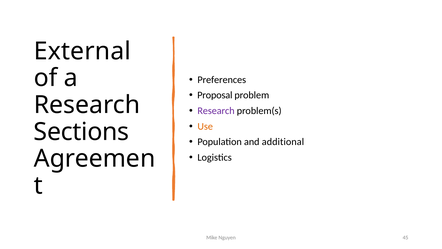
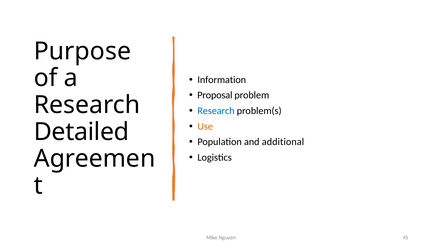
External: External -> Purpose (82, 51)
Preferences: Preferences -> Information (222, 80)
Research colour: purple -> blue (216, 111)
Sections: Sections -> Detailed (81, 132)
